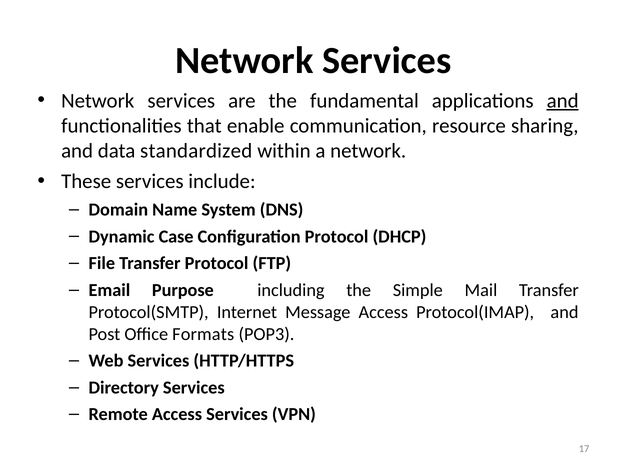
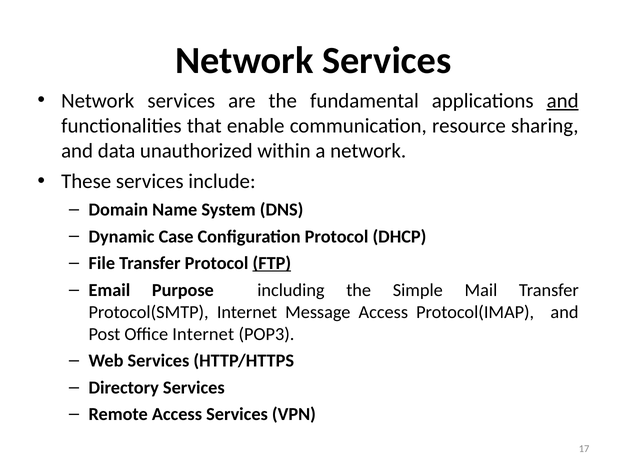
standardized: standardized -> unauthorized (196, 151)
FTP underline: none -> present (272, 263)
Office Formats: Formats -> Internet (203, 334)
